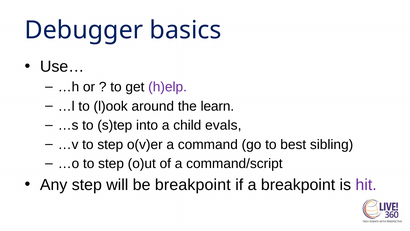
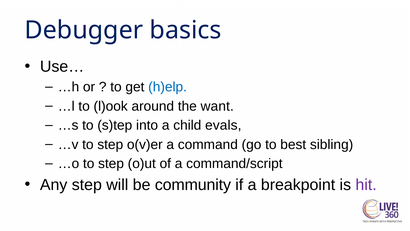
h)elp colour: purple -> blue (168, 87)
learn: learn -> want (217, 106)
be breakpoint: breakpoint -> community (193, 185)
